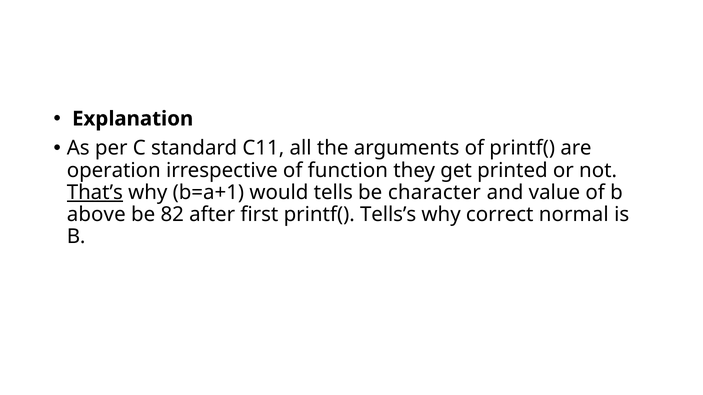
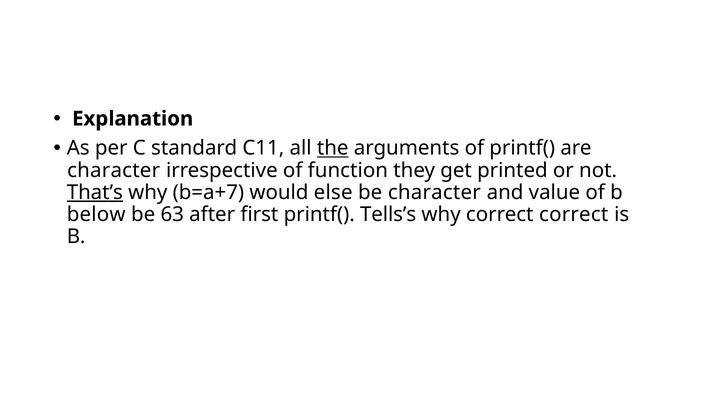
the underline: none -> present (333, 148)
operation: operation -> character (114, 170)
b=a+1: b=a+1 -> b=a+7 (208, 193)
tells: tells -> else (333, 193)
above: above -> below (96, 215)
82: 82 -> 63 (172, 215)
correct normal: normal -> correct (574, 215)
